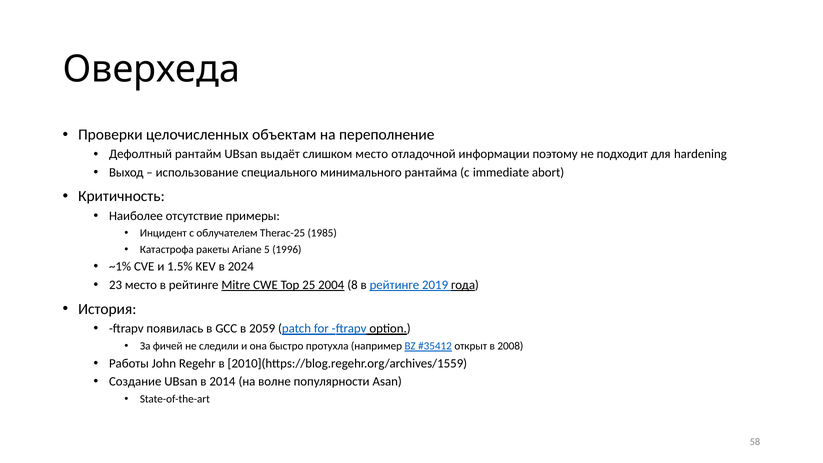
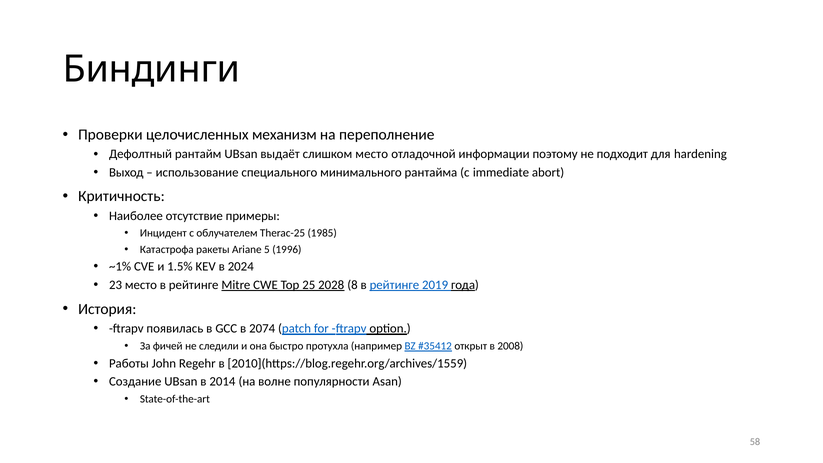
Оверхеда: Оверхеда -> Биндинги (151, 69)
объектам: объектам -> механизм (284, 135)
2004: 2004 -> 2028 (331, 285)
2059: 2059 -> 2074 (262, 329)
